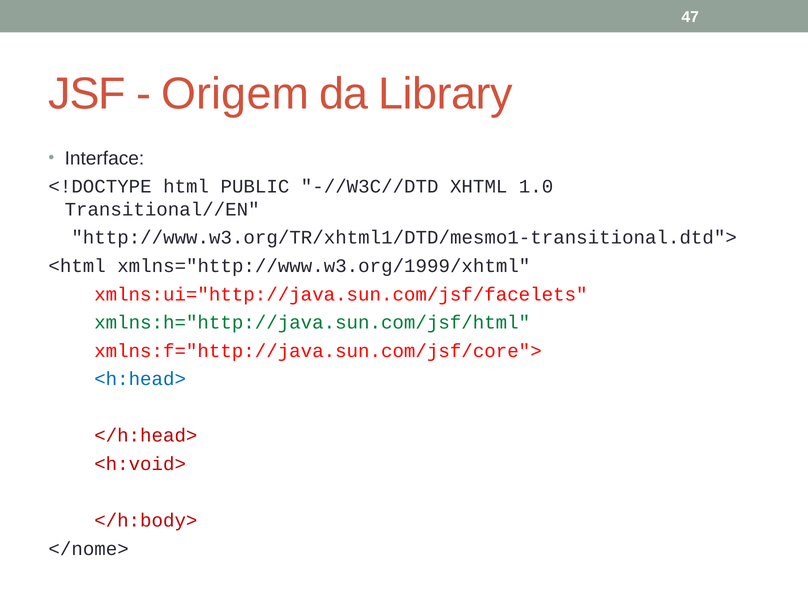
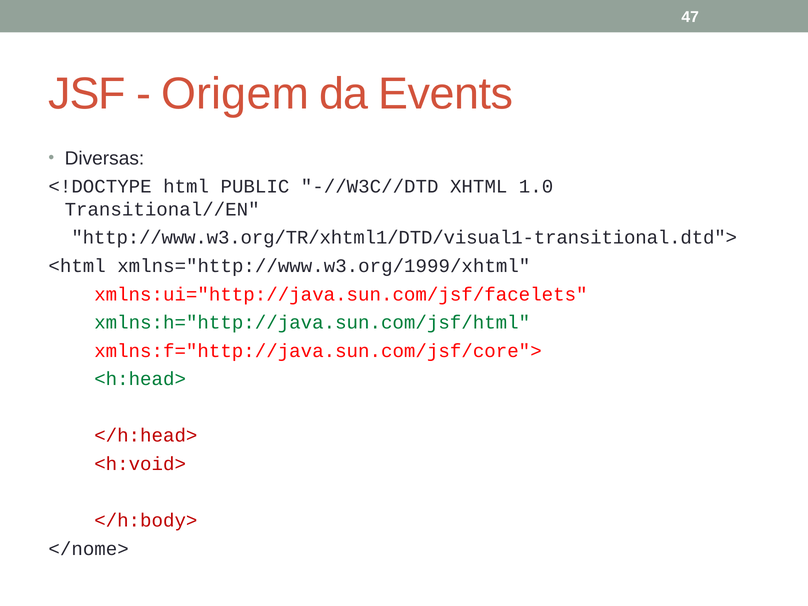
Library: Library -> Events (446, 94)
Interface: Interface -> Diversas (104, 158)
http://www.w3.org/TR/xhtml1/DTD/mesmo1-transitional.dtd">: http://www.w3.org/TR/xhtml1/DTD/mesmo1-transitional.dtd"> -> http://www.w3.org/TR/xhtml1/DTD/visual1-transitional.dtd"> (404, 238)
<h:head> colour: blue -> green (140, 379)
